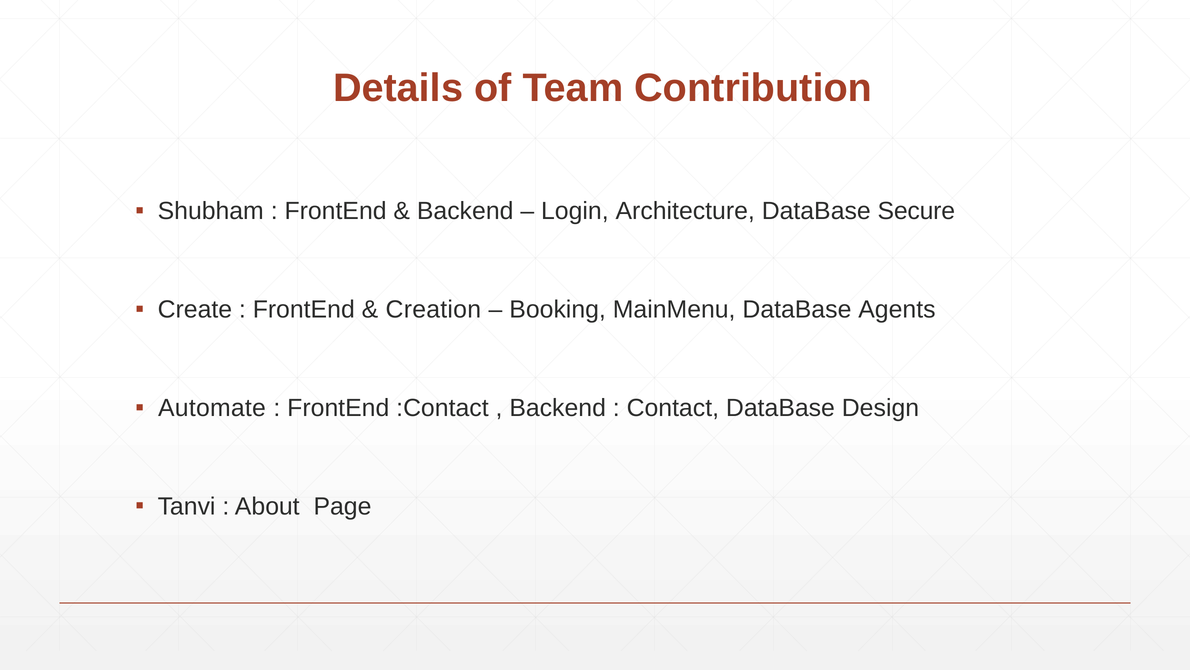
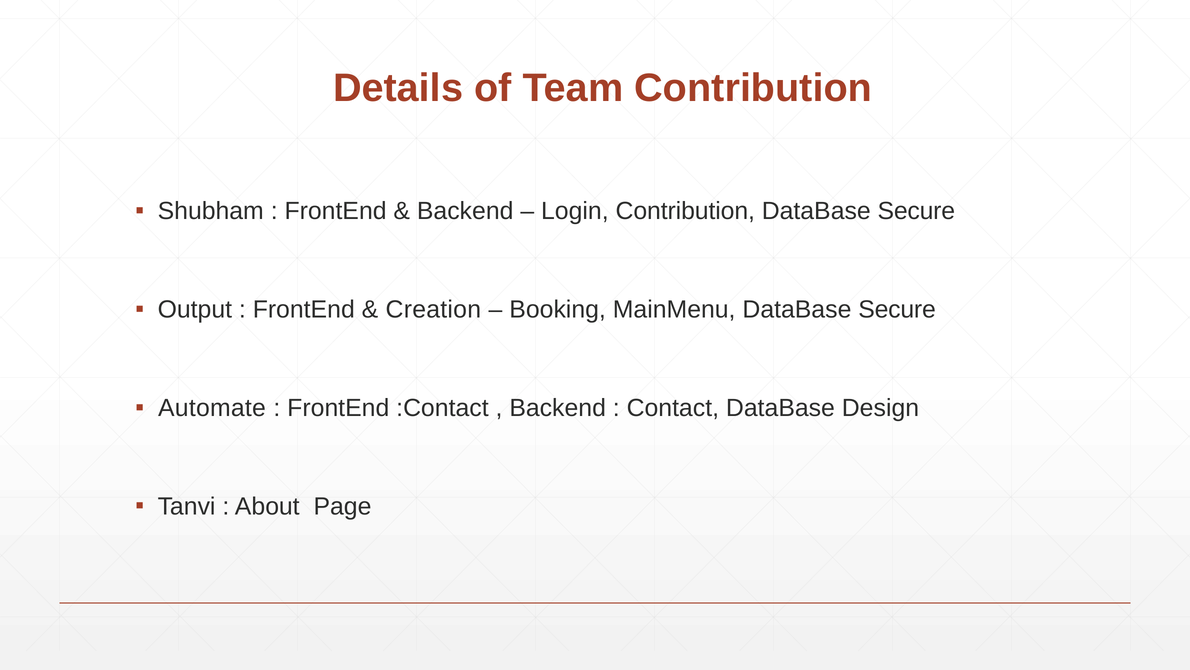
Login Architecture: Architecture -> Contribution (685, 211)
Create: Create -> Output (195, 309)
MainMenu DataBase Agents: Agents -> Secure (897, 309)
